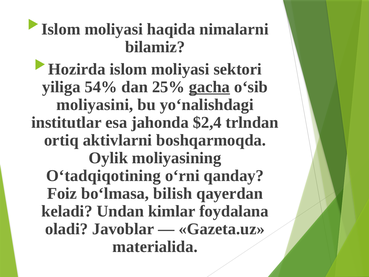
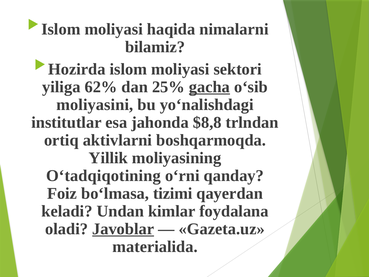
54%: 54% -> 62% (101, 87)
$2,4: $2,4 -> $8,8 (207, 122)
Oylik: Oylik -> Yillik (108, 158)
bilish: bilish -> tizimi (173, 193)
Javoblar underline: none -> present (123, 229)
